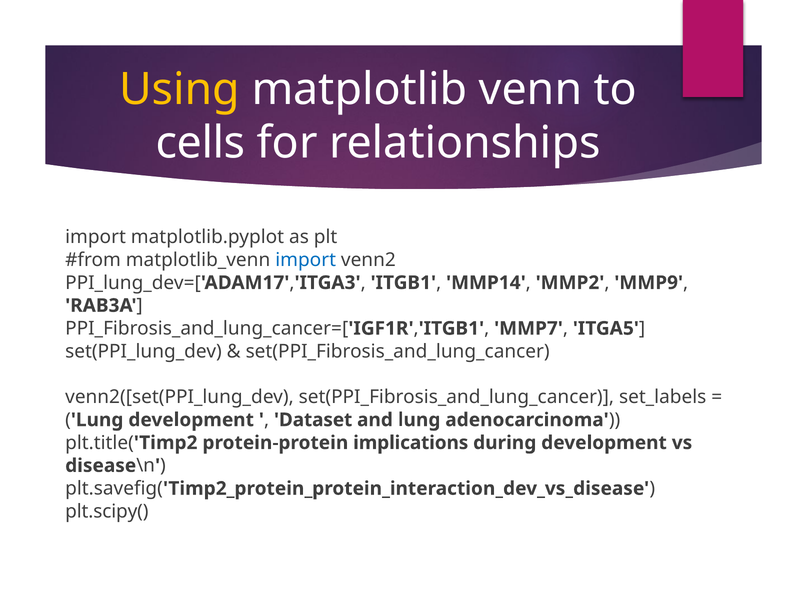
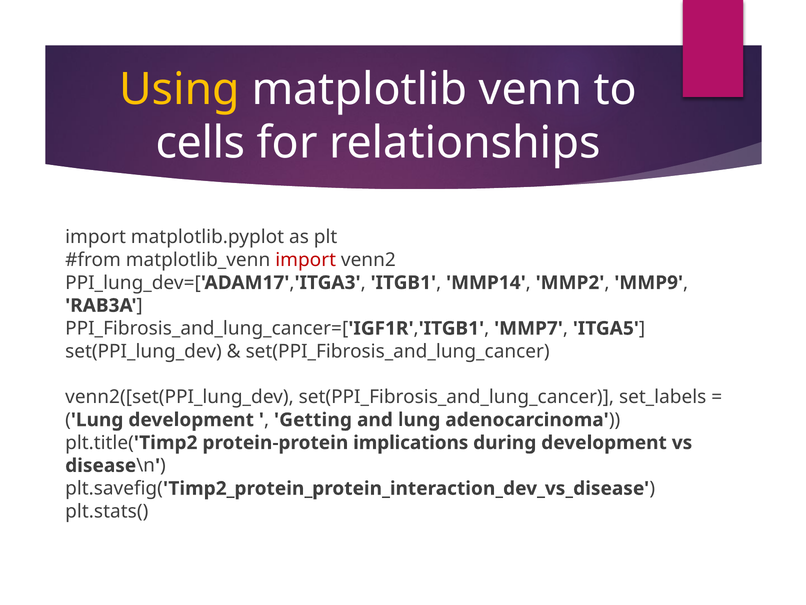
import colour: blue -> red (306, 260)
Dataset: Dataset -> Getting (313, 420)
plt.scipy(: plt.scipy( -> plt.stats( (107, 511)
